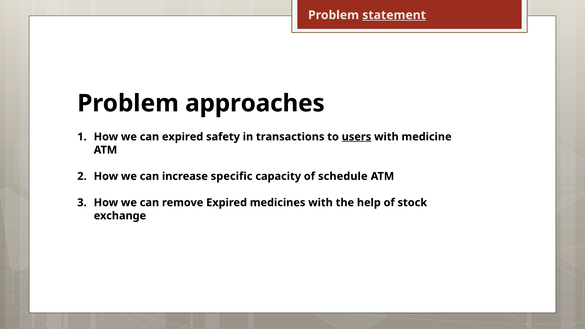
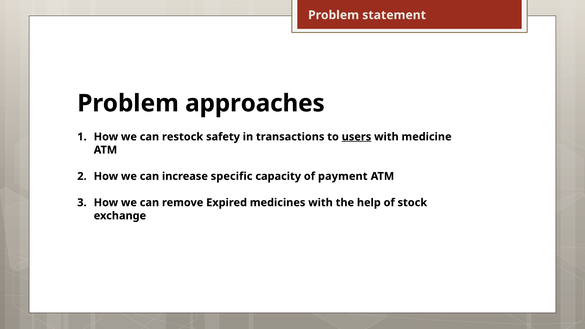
statement underline: present -> none (394, 15)
can expired: expired -> restock (183, 137)
schedule: schedule -> payment (343, 176)
